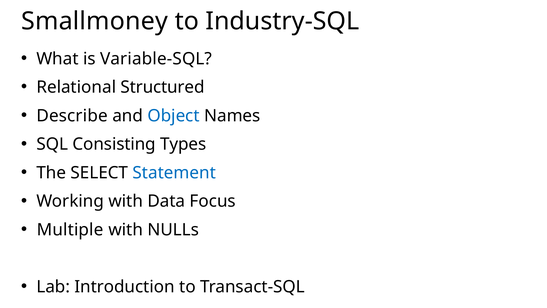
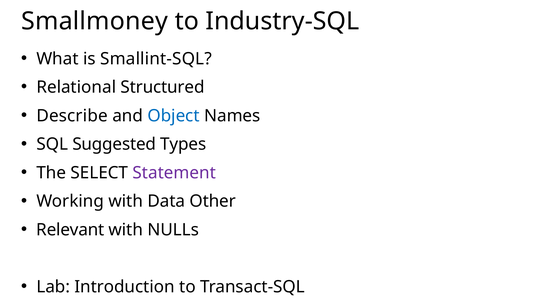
Variable-SQL: Variable-SQL -> Smallint-SQL (156, 59)
Consisting: Consisting -> Suggested (114, 144)
Statement colour: blue -> purple (174, 173)
Focus: Focus -> Other (213, 201)
Multiple: Multiple -> Relevant (70, 230)
